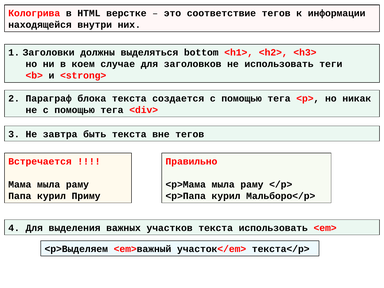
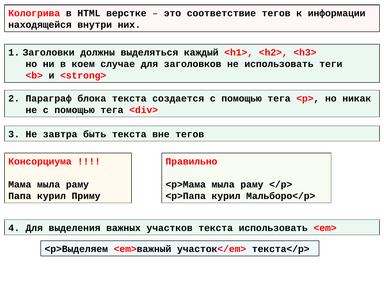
bottom: bottom -> каждый (201, 53)
Встречается: Встречается -> Консорциума (40, 161)
